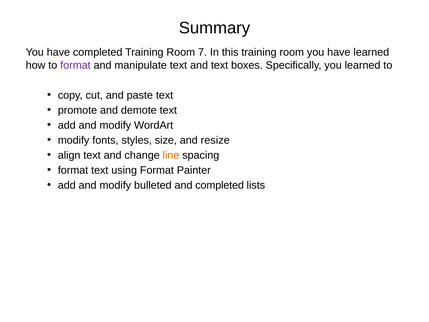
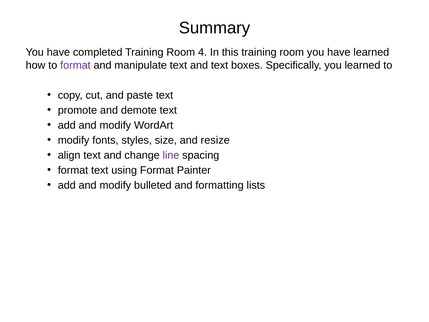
7: 7 -> 4 (203, 52)
line colour: orange -> purple (171, 155)
and completed: completed -> formatting (220, 185)
